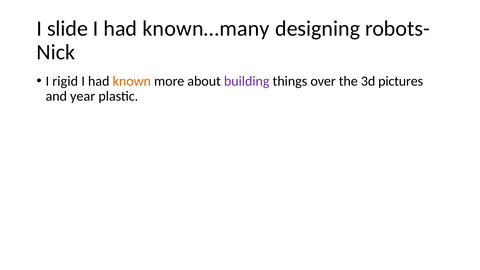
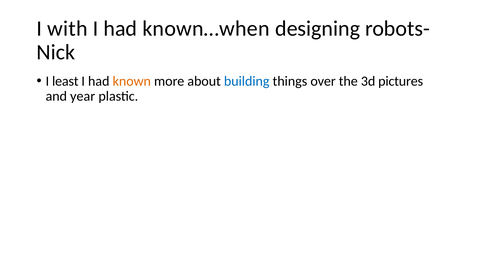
slide: slide -> with (67, 28)
known…many: known…many -> known…when (206, 28)
rigid: rigid -> least (65, 81)
building colour: purple -> blue (247, 81)
